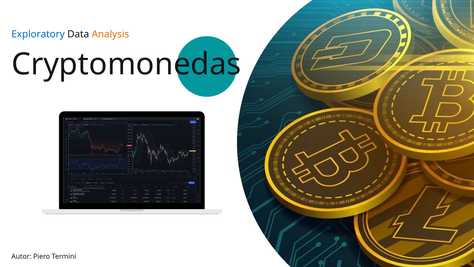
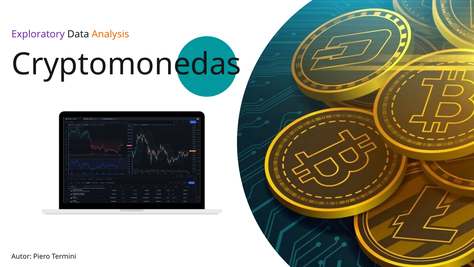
Exploratory colour: blue -> purple (38, 34)
